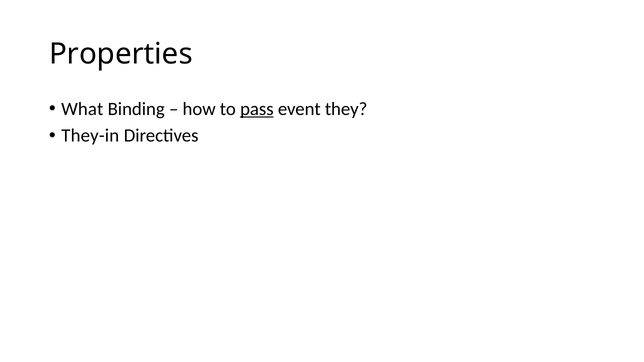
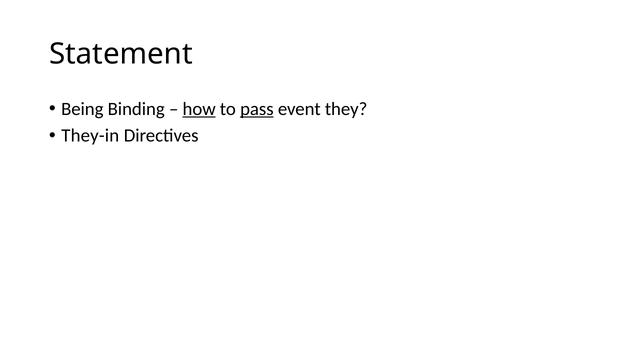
Properties: Properties -> Statement (121, 54)
What: What -> Being (82, 109)
how underline: none -> present (199, 109)
